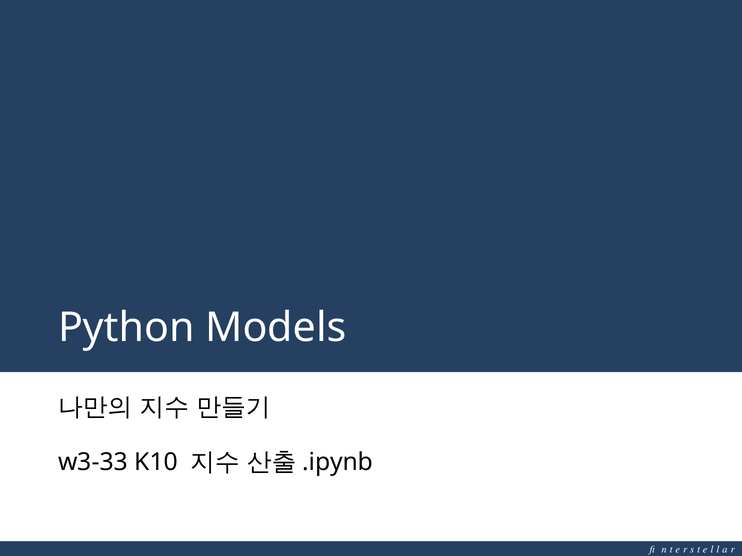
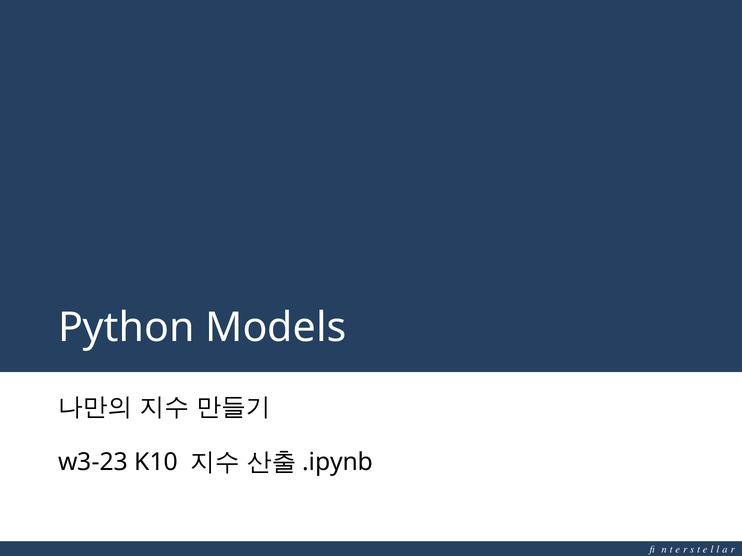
w3-33: w3-33 -> w3-23 (93, 462)
